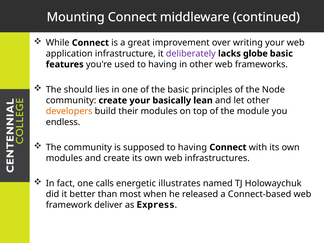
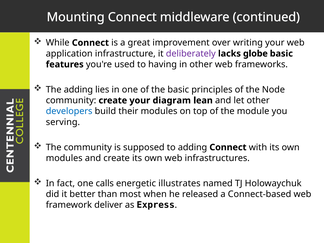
The should: should -> adding (78, 90)
basically: basically -> diagram (172, 100)
developers colour: orange -> blue (69, 111)
endless: endless -> serving (63, 122)
supposed to having: having -> adding (193, 147)
